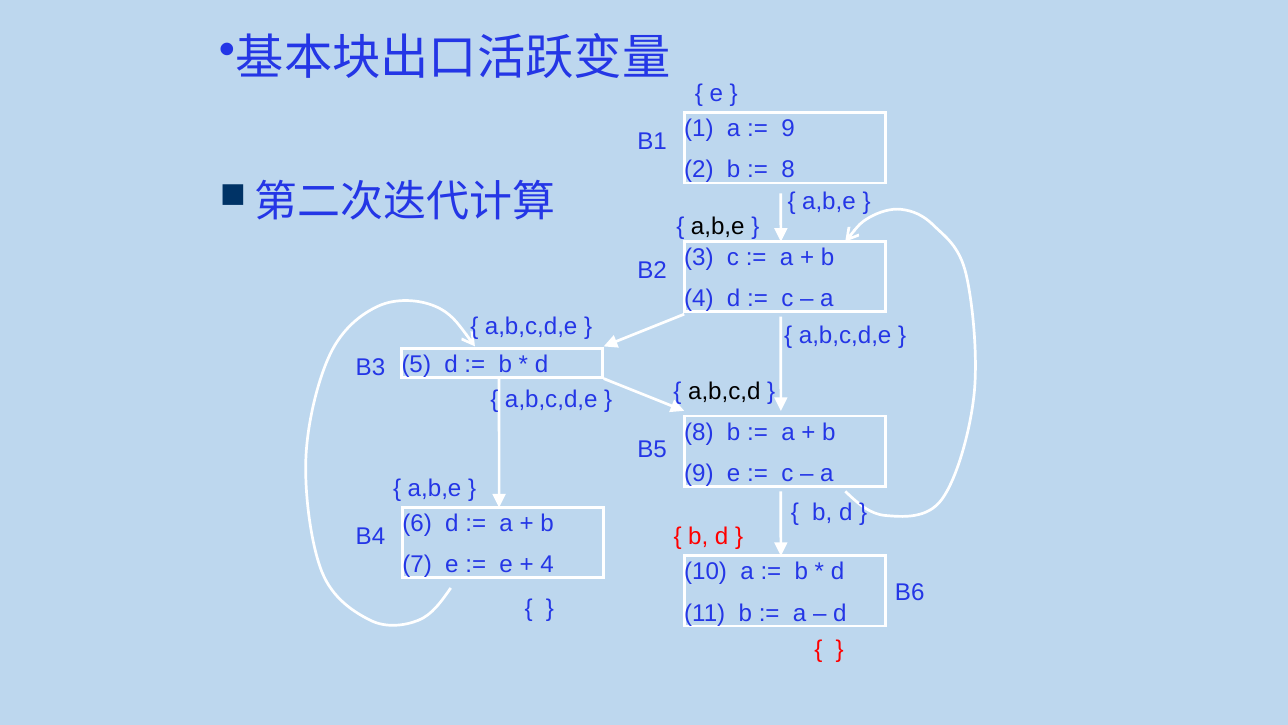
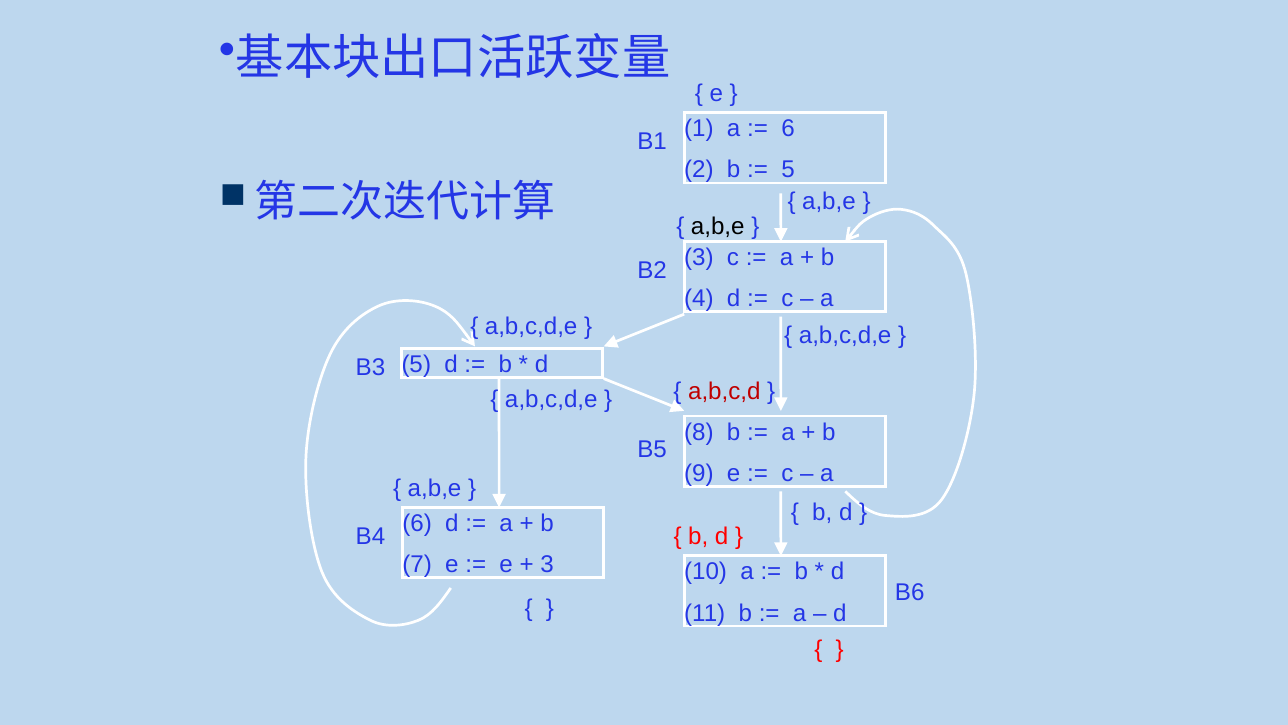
9: 9 -> 6 (788, 129)
8: 8 -> 5 (788, 170)
a,b,c,d colour: black -> red (724, 391)
4: 4 -> 3 (547, 564)
